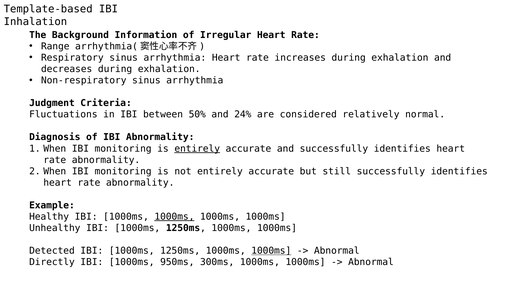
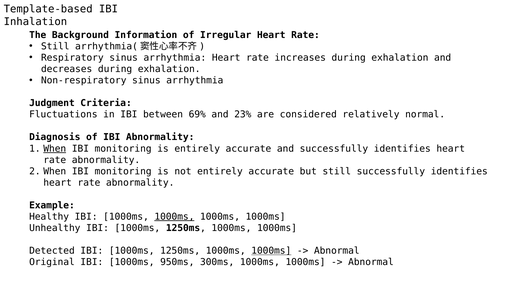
Range: Range -> Still (55, 46)
50%: 50% -> 69% (197, 114)
24%: 24% -> 23% (243, 114)
When underline: none -> present (55, 149)
entirely underline: present -> none (197, 149)
Directly: Directly -> Original (52, 262)
